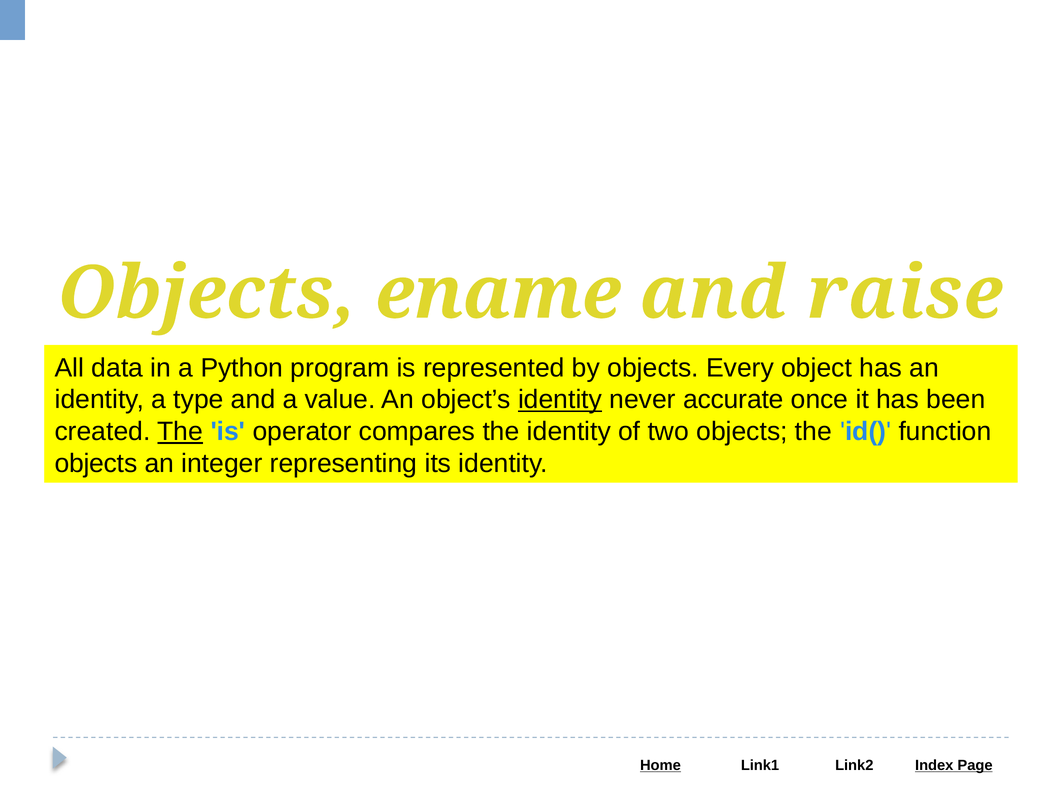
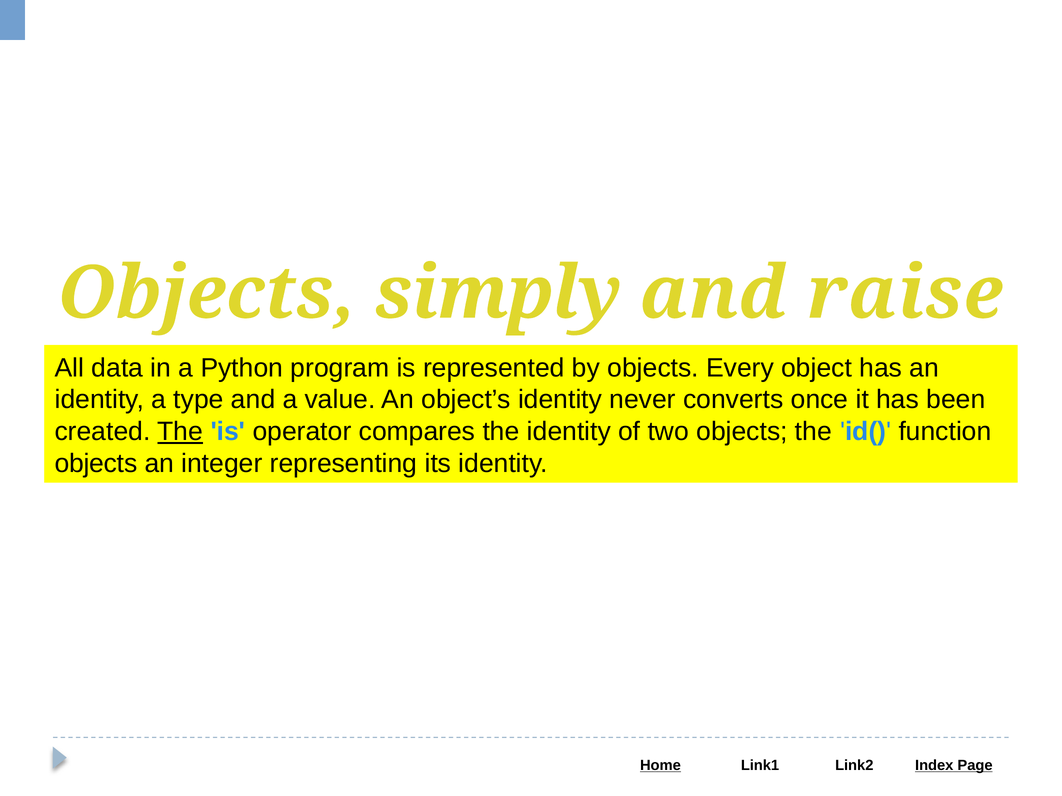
ename: ename -> simply (498, 294)
identity underline: present -> none (560, 400)
accurate: accurate -> converts (733, 400)
